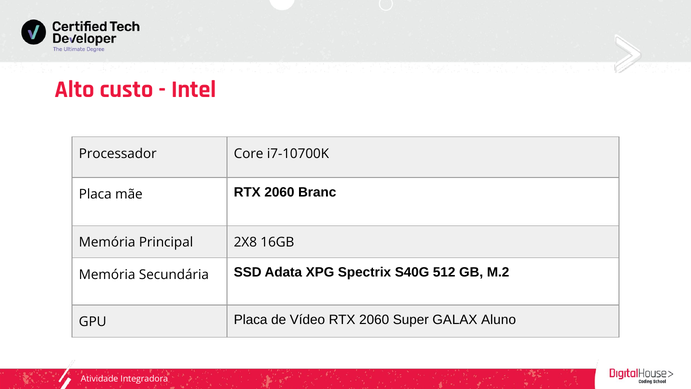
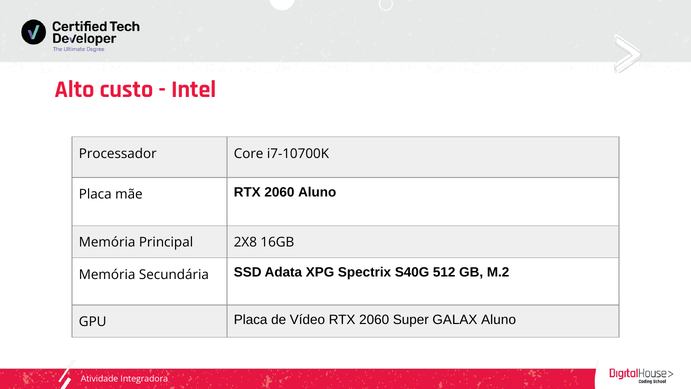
2060 Branc: Branc -> Aluno (317, 192)
